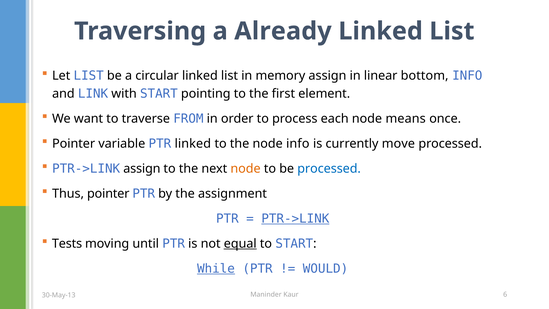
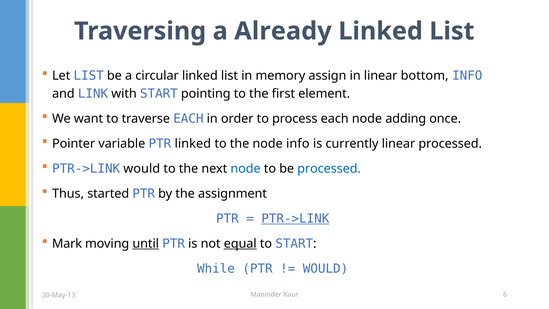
traverse FROM: FROM -> EACH (188, 119)
means: means -> adding (406, 119)
currently move: move -> linear (398, 144)
PTR->LINK assign: assign -> would (142, 169)
node colour: orange -> blue (246, 169)
Thus pointer: pointer -> started (108, 194)
Tests: Tests -> Mark (67, 243)
until underline: none -> present (146, 243)
While underline: present -> none (216, 268)
